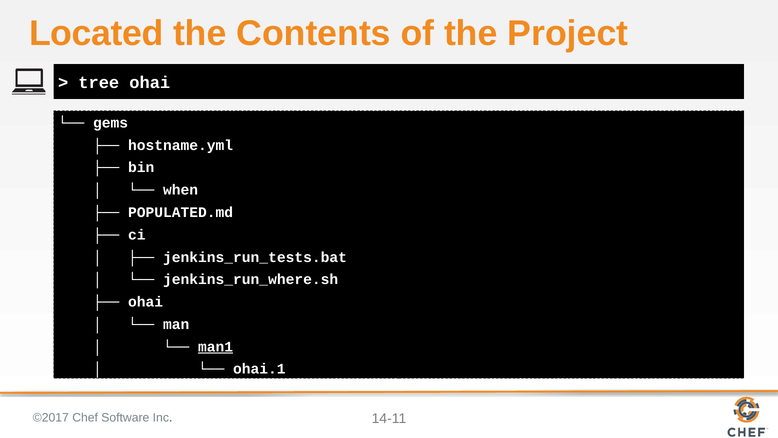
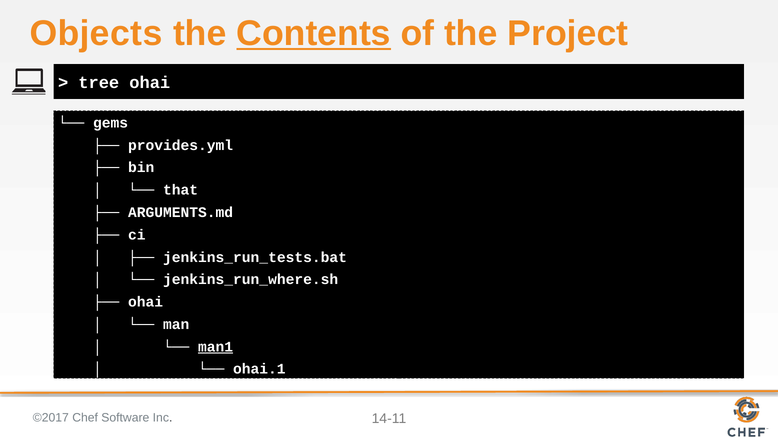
Located: Located -> Objects (96, 34)
Contents underline: none -> present (314, 34)
hostname.yml: hostname.yml -> provides.yml (181, 145)
when: when -> that (181, 190)
POPULATED.md: POPULATED.md -> ARGUMENTS.md (181, 212)
